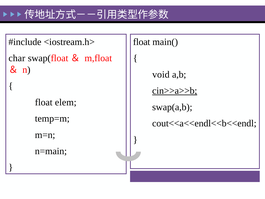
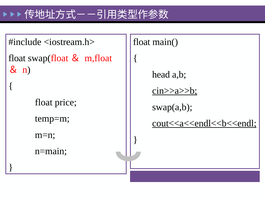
char: char -> float (17, 58)
void: void -> head (161, 74)
elem: elem -> price (66, 102)
cout<<a<<endl<<b<<endl underline: none -> present (204, 123)
